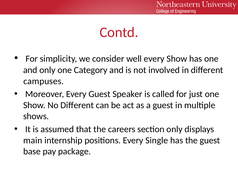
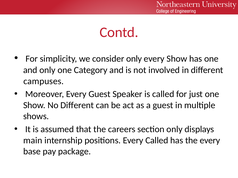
consider well: well -> only (134, 59)
Every Single: Single -> Called (157, 141)
the guest: guest -> every (210, 141)
